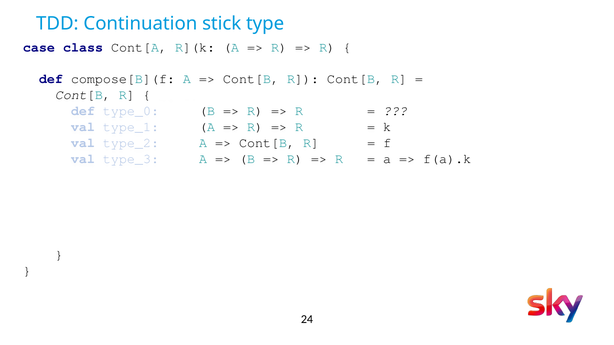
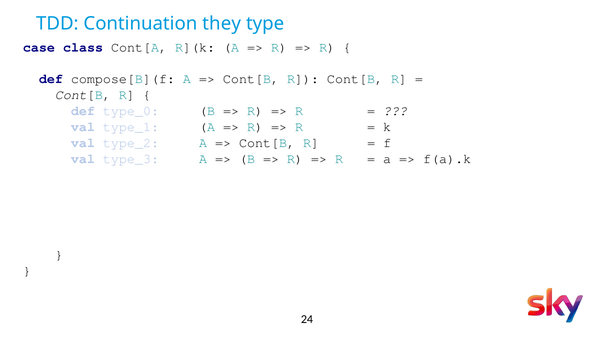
stick: stick -> they (222, 24)
